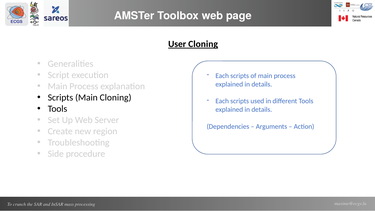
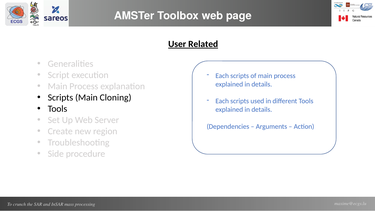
User Cloning: Cloning -> Related (203, 44)
